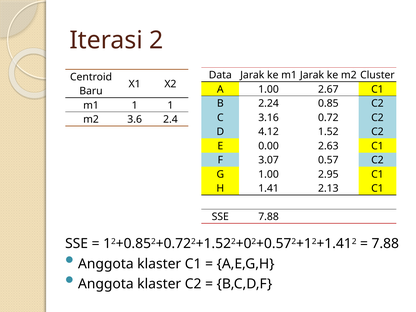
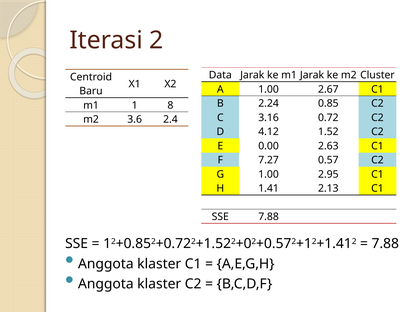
1 1: 1 -> 8 (170, 105)
3.07: 3.07 -> 7.27 (269, 160)
